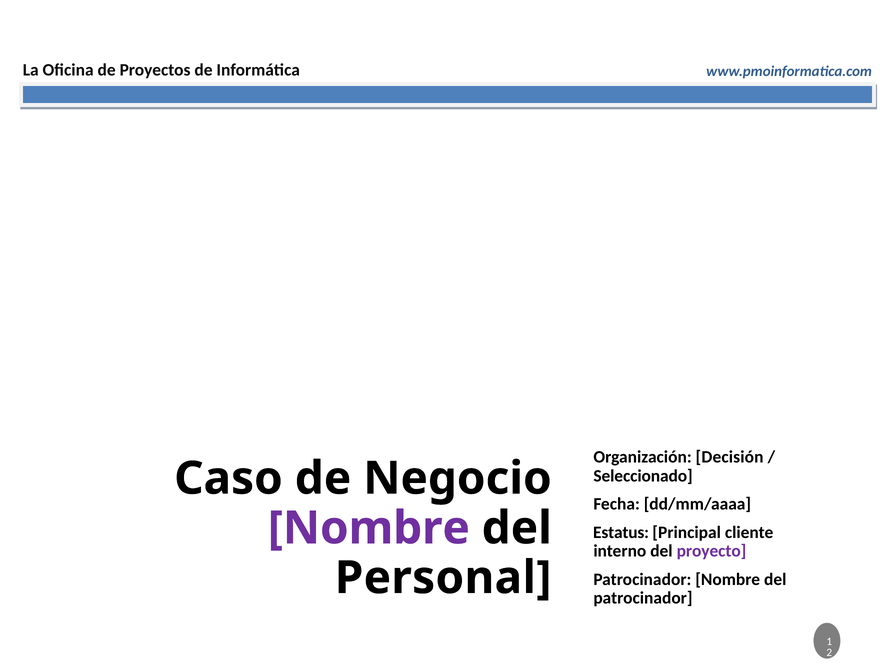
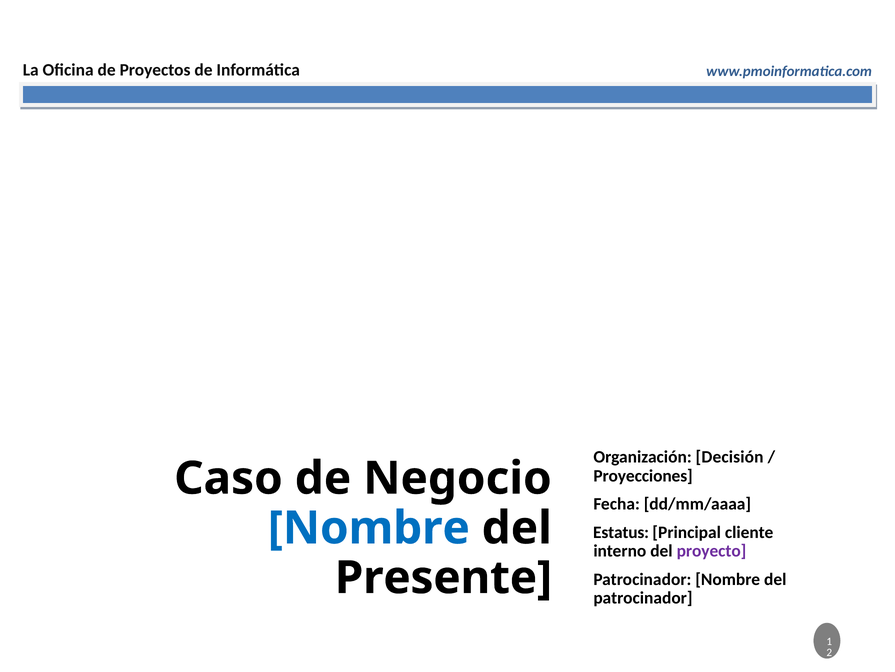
Seleccionado: Seleccionado -> Proyecciones (643, 475)
Nombre colour: purple -> blue (369, 528)
Personal: Personal -> Presente (443, 577)
